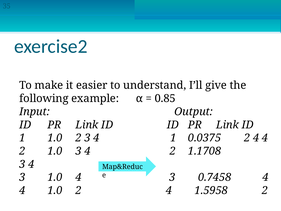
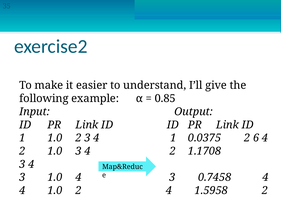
0.0375 2 4: 4 -> 6 (256, 138)
